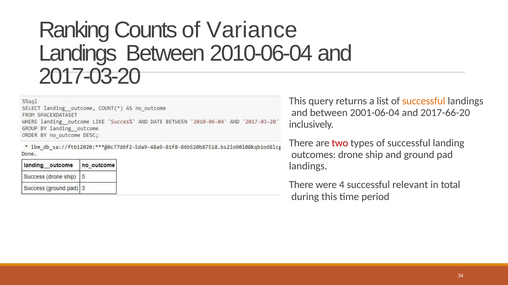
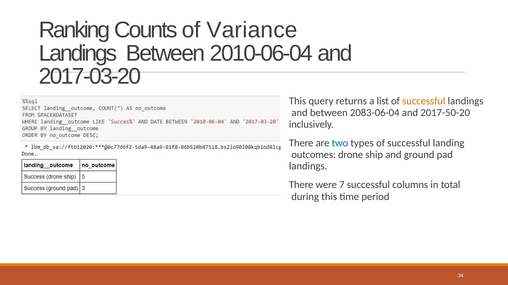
2001-06-04: 2001-06-04 -> 2083-06-04 (375, 113)
2017-66-20: 2017-66-20 -> 2017-50-20 (445, 113)
two colour: red -> blue (340, 143)
4: 4 -> 7 (342, 185)
relevant: relevant -> columns (410, 185)
